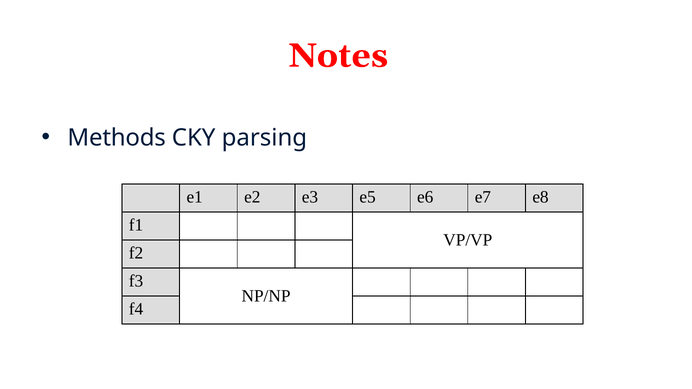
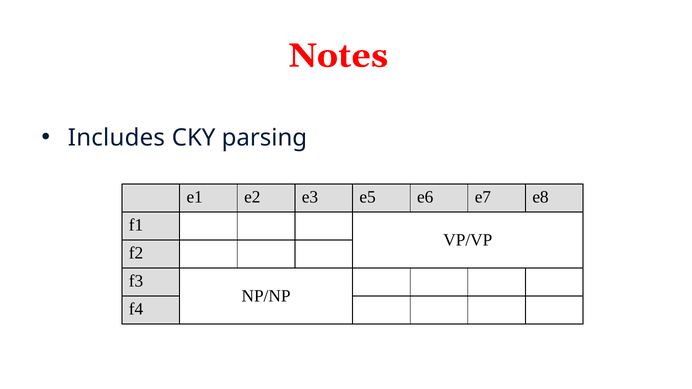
Methods: Methods -> Includes (116, 138)
